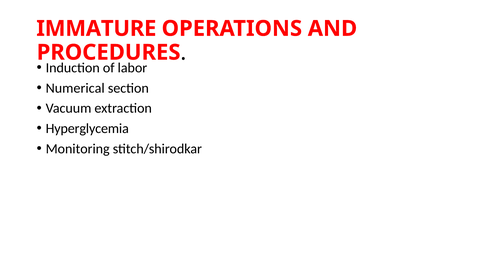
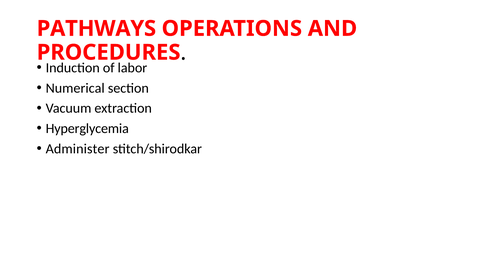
IMMATURE: IMMATURE -> PATHWAYS (96, 29)
Monitoring: Monitoring -> Administer (78, 148)
